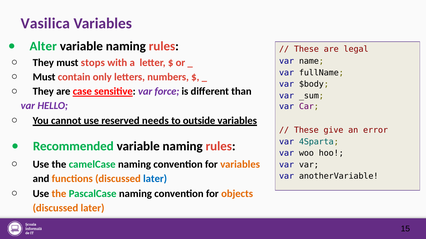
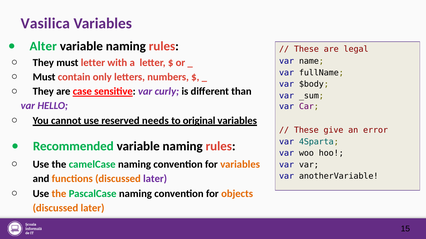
must stops: stops -> letter (93, 63)
force: force -> curly (167, 92)
outside: outside -> original (199, 121)
later colour: blue -> purple (155, 179)
